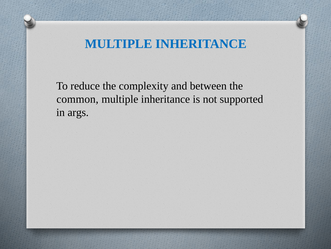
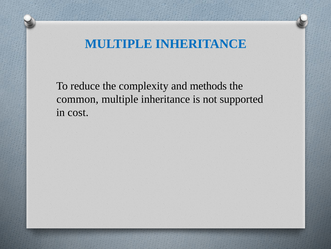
between: between -> methods (208, 86)
args: args -> cost (78, 112)
